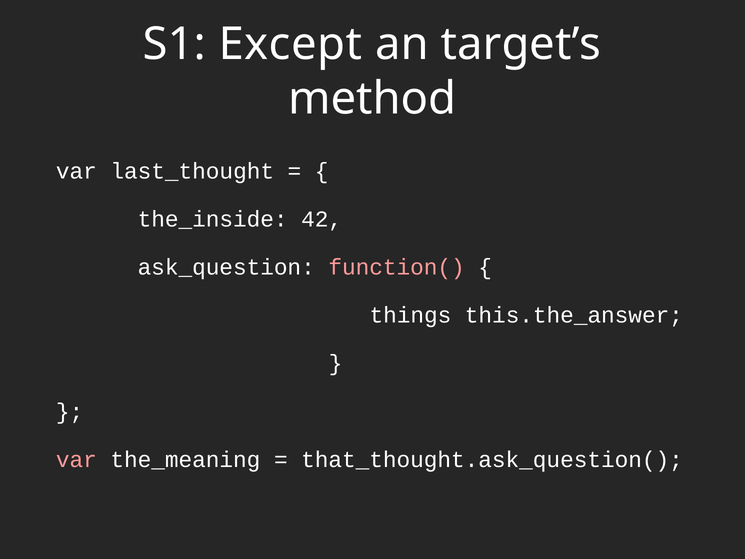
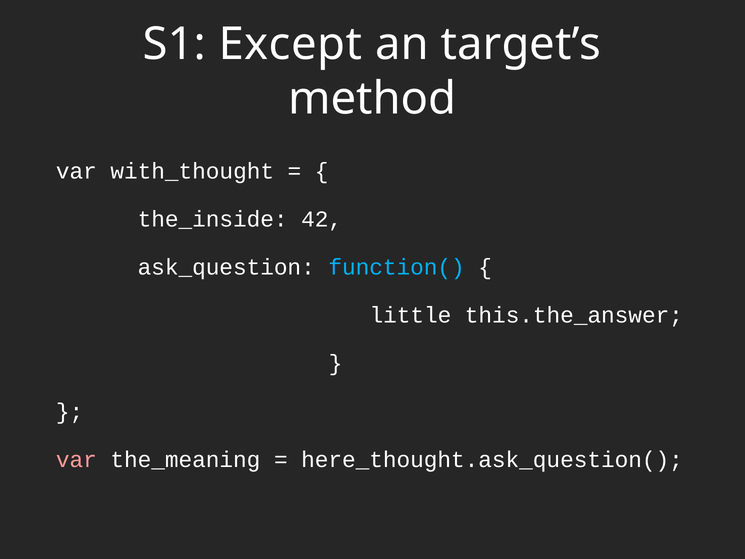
last_thought: last_thought -> with_thought (192, 171)
function( colour: pink -> light blue (397, 267)
things: things -> little (410, 315)
that_thought.ask_question(: that_thought.ask_question( -> here_thought.ask_question( (492, 459)
